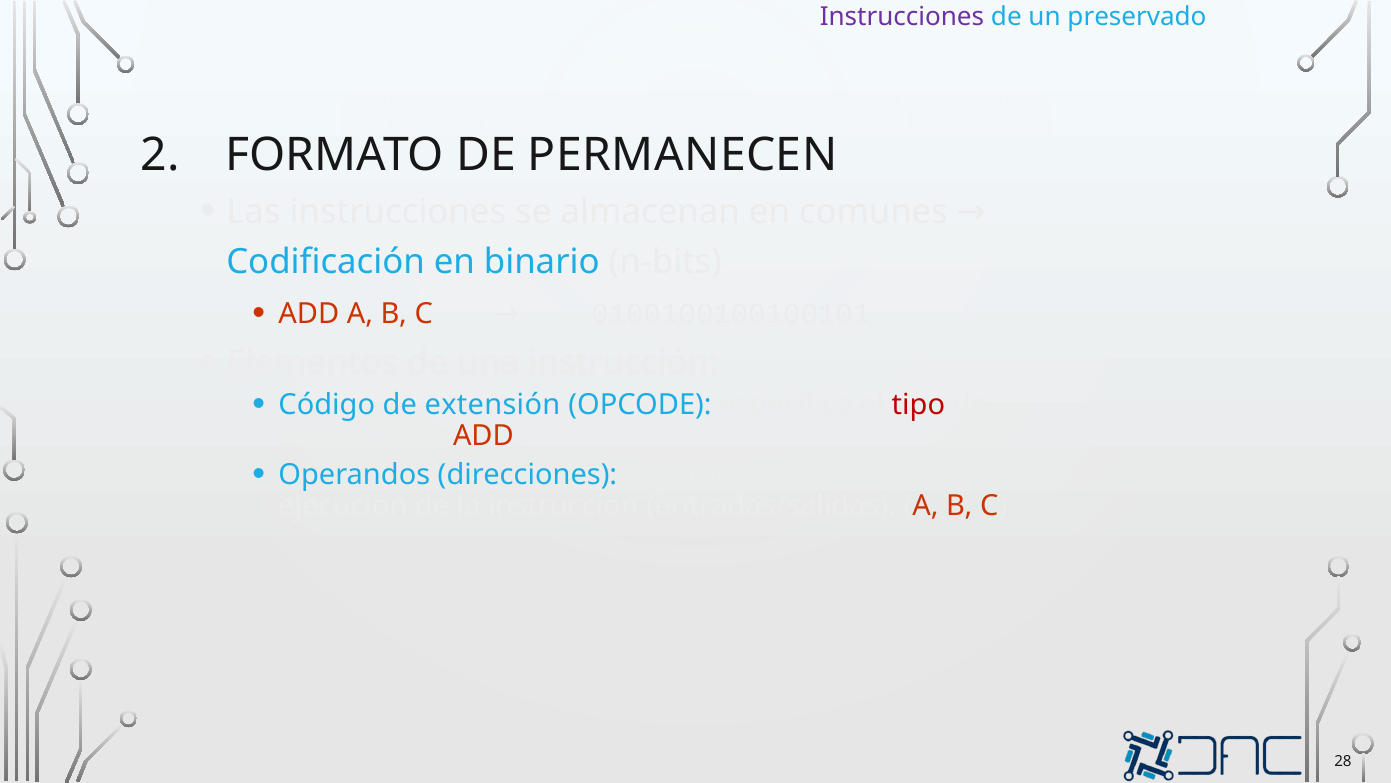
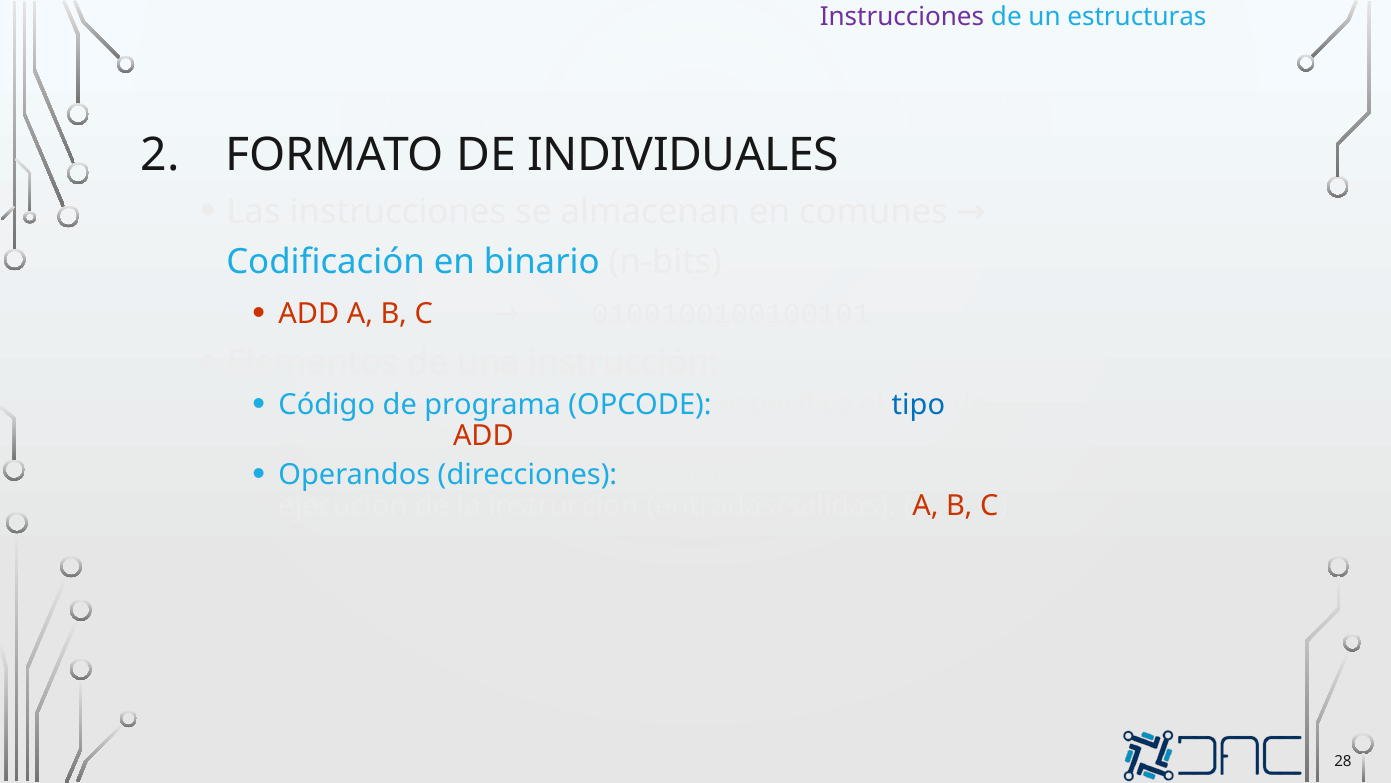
preservado: preservado -> estructuras (1137, 17)
PERMANECEN: PERMANECEN -> INDIVIDUALES (683, 155)
extensión: extensión -> programa (493, 404)
tipo colour: red -> blue (918, 404)
